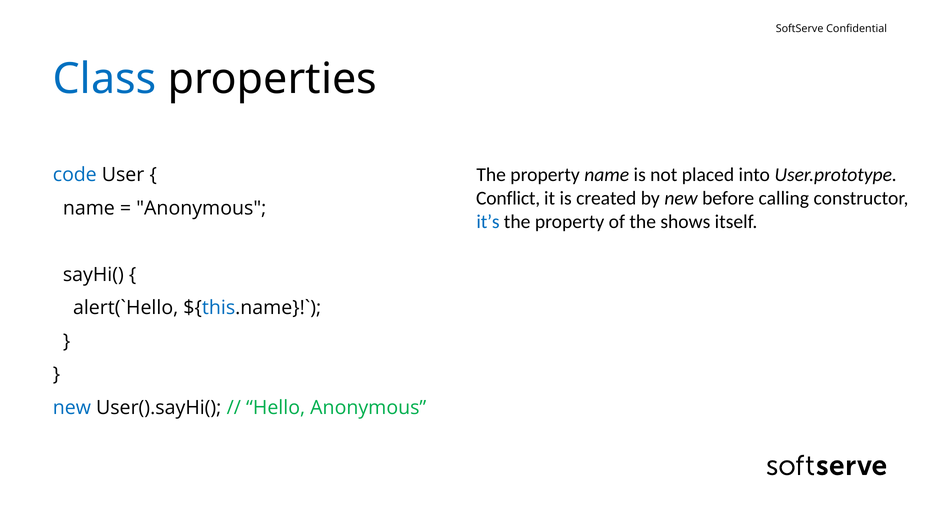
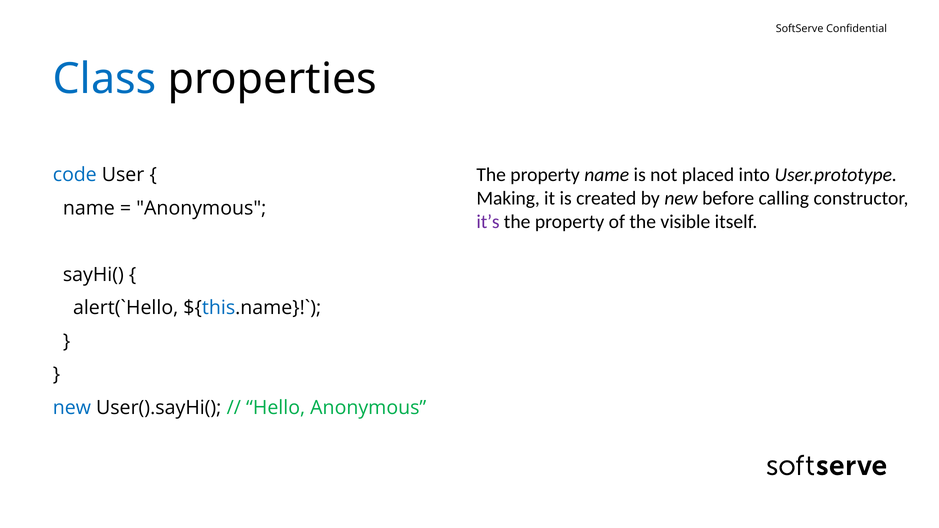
Conflict: Conflict -> Making (508, 199)
it’s colour: blue -> purple (488, 222)
shows: shows -> visible (685, 222)
